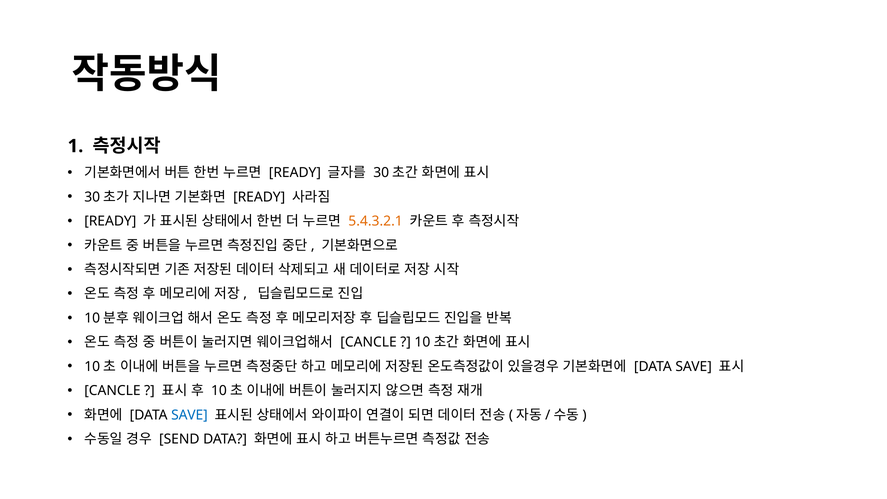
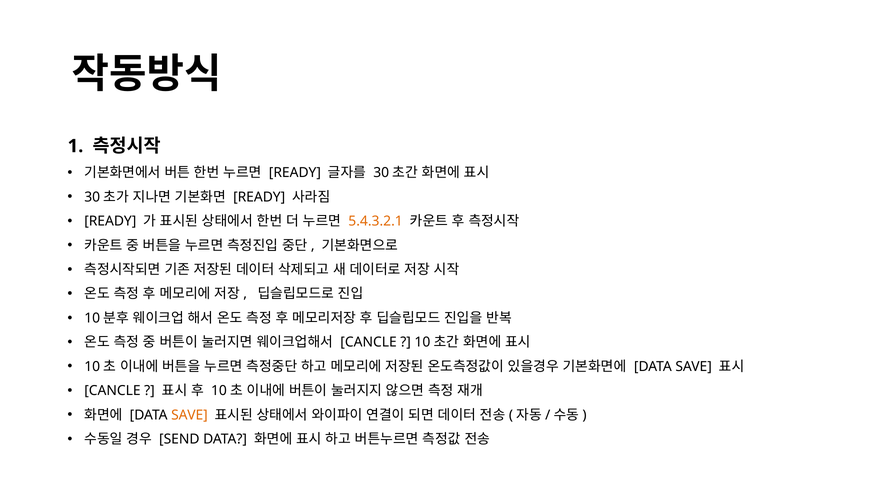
SAVE colour: blue -> orange (189, 415)
